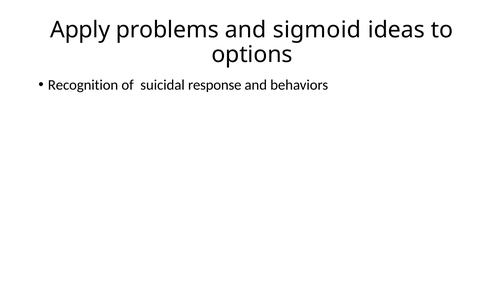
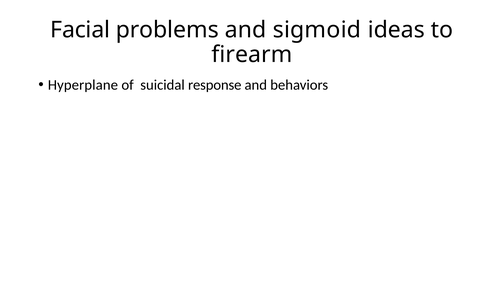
Apply: Apply -> Facial (80, 30)
options: options -> firearm (252, 55)
Recognition: Recognition -> Hyperplane (83, 85)
